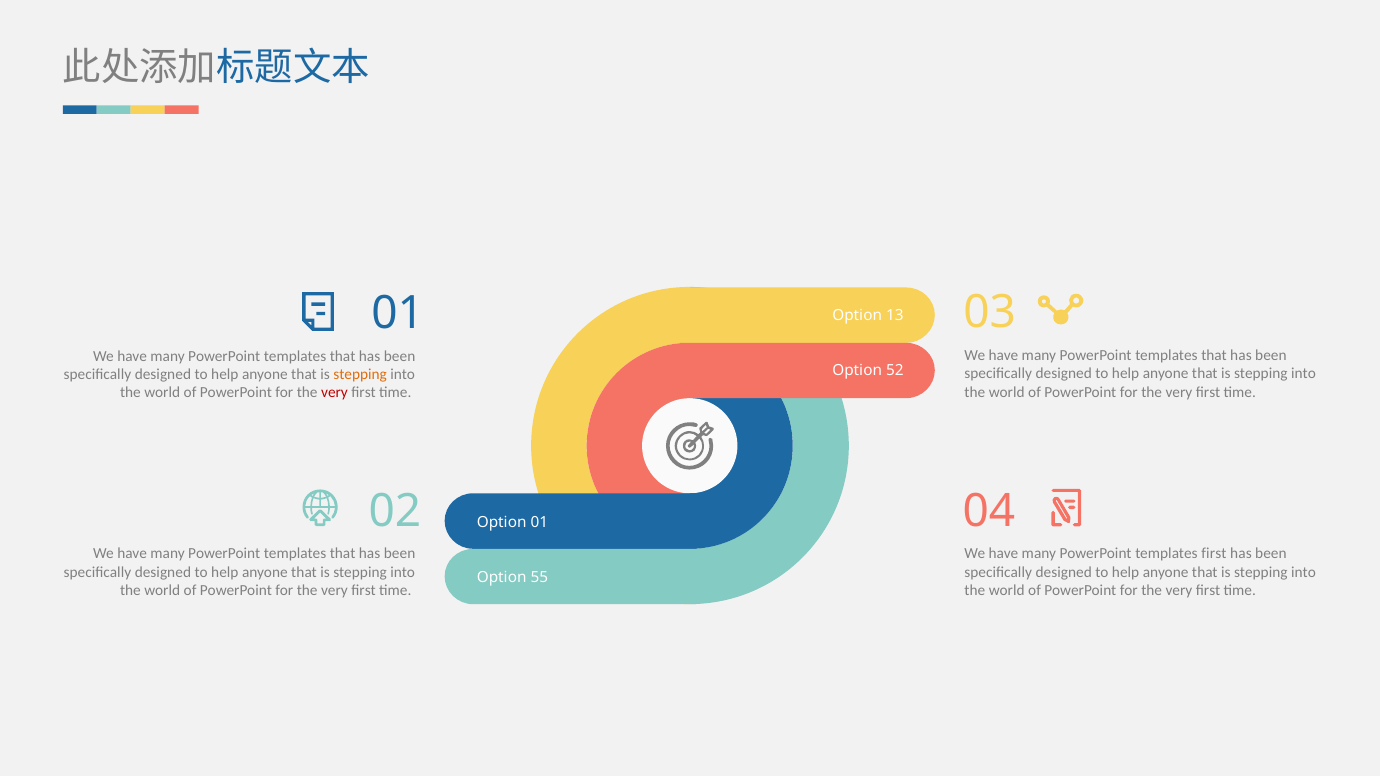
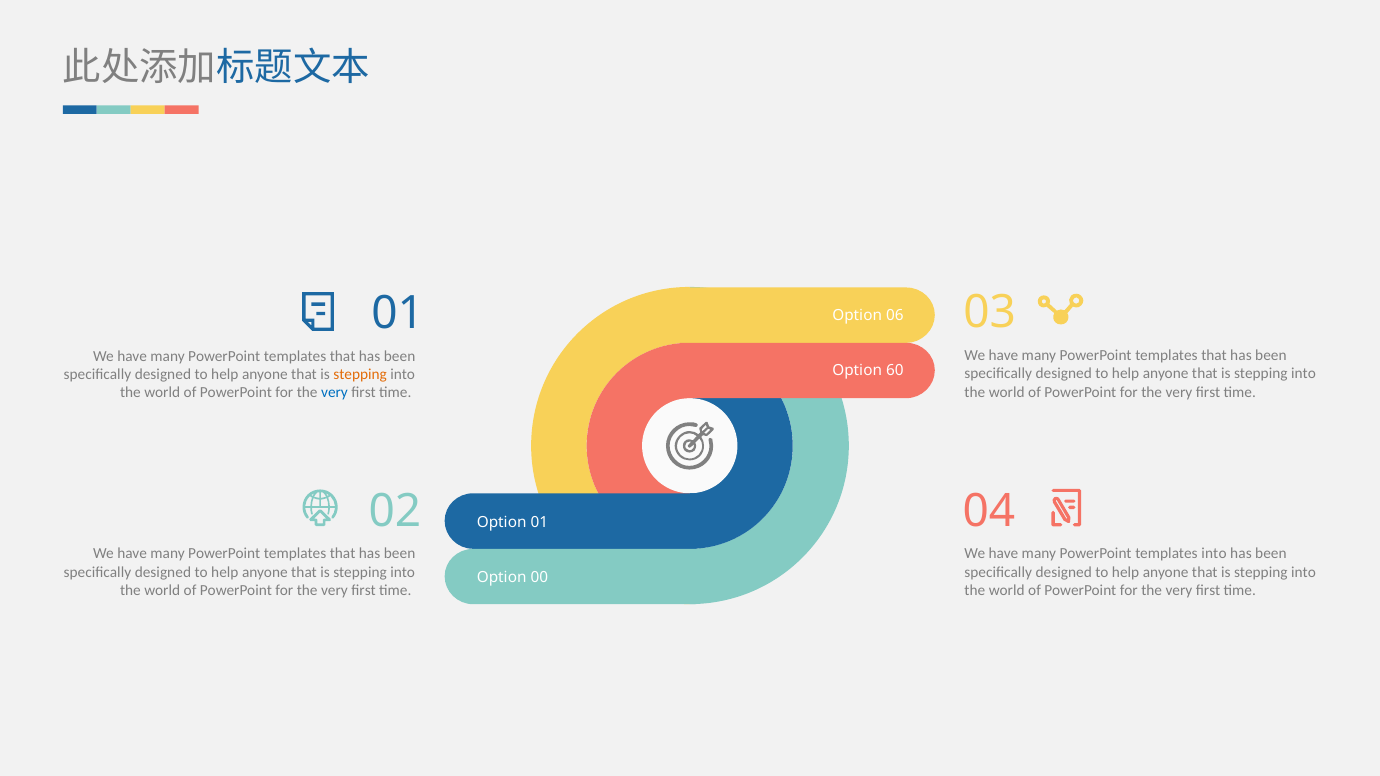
13: 13 -> 06 (895, 315)
52: 52 -> 60 (895, 370)
very colour: red -> blue (334, 393)
templates first: first -> into (1214, 554)
55: 55 -> 00 (539, 578)
